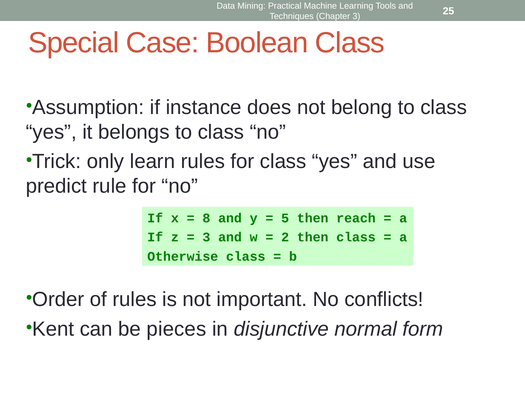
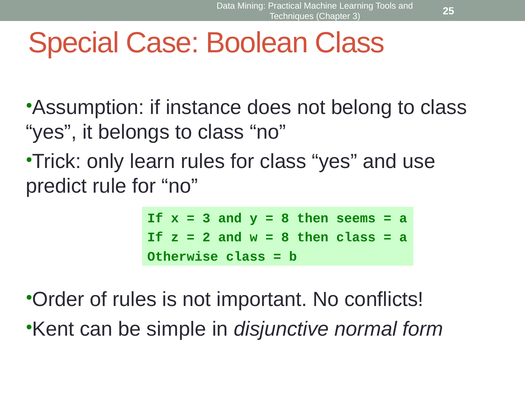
8: 8 -> 3 (206, 218)
5: 5 -> 8 (285, 218)
reach: reach -> seems (356, 218)
3: 3 -> 2 (206, 237)
2: 2 -> 8 (285, 237)
pieces: pieces -> simple (176, 329)
